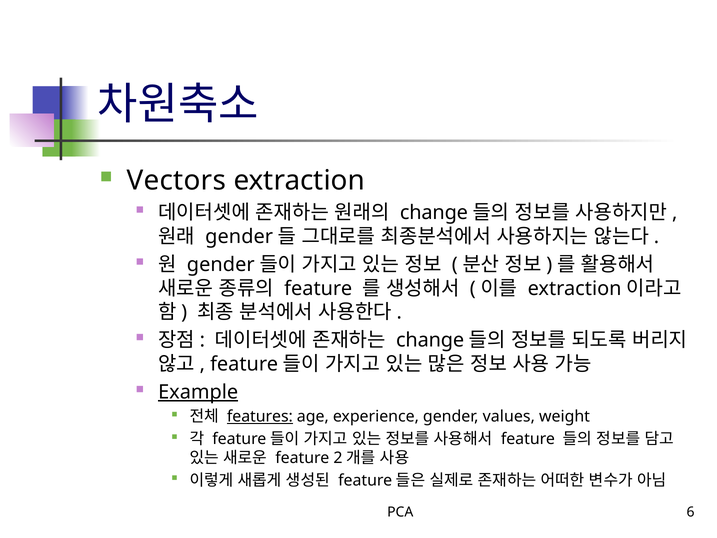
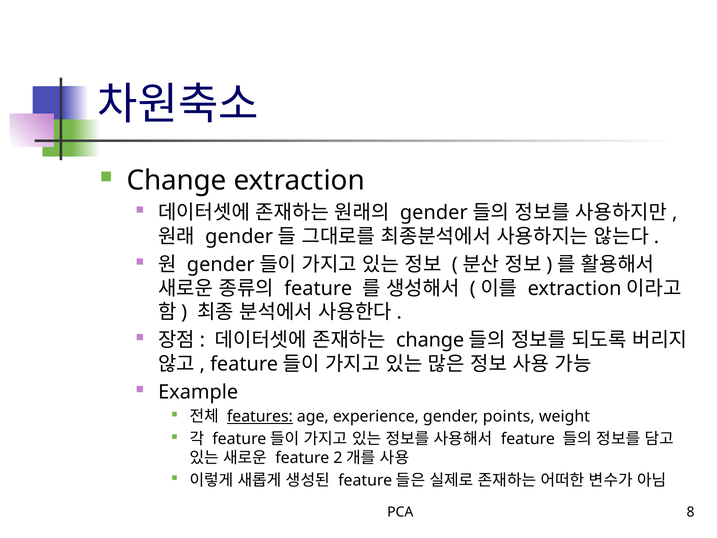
Vectors: Vectors -> Change (177, 180)
change: change -> gender (434, 213)
Example underline: present -> none (198, 392)
values: values -> points (509, 416)
6: 6 -> 8 (691, 512)
